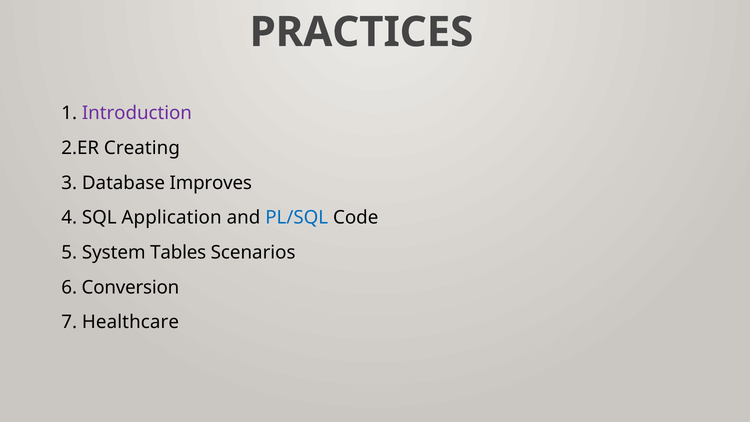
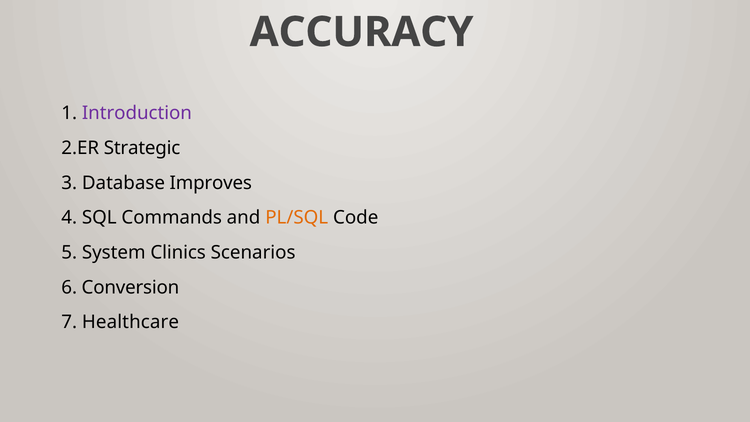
PRACTICES: PRACTICES -> ACCURACY (362, 32)
Creating: Creating -> Strategic (142, 148)
Application: Application -> Commands (172, 218)
PL/SQL colour: blue -> orange (297, 218)
Tables: Tables -> Clinics (178, 252)
